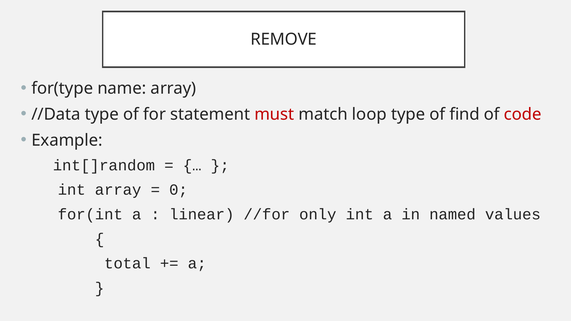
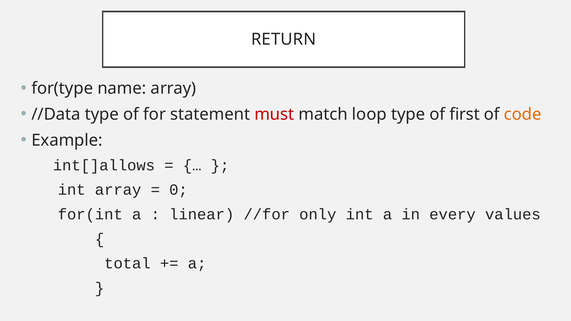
REMOVE: REMOVE -> RETURN (284, 39)
find: find -> first (465, 114)
code colour: red -> orange (523, 114)
int[]random: int[]random -> int[]allows (104, 165)
named: named -> every (452, 215)
